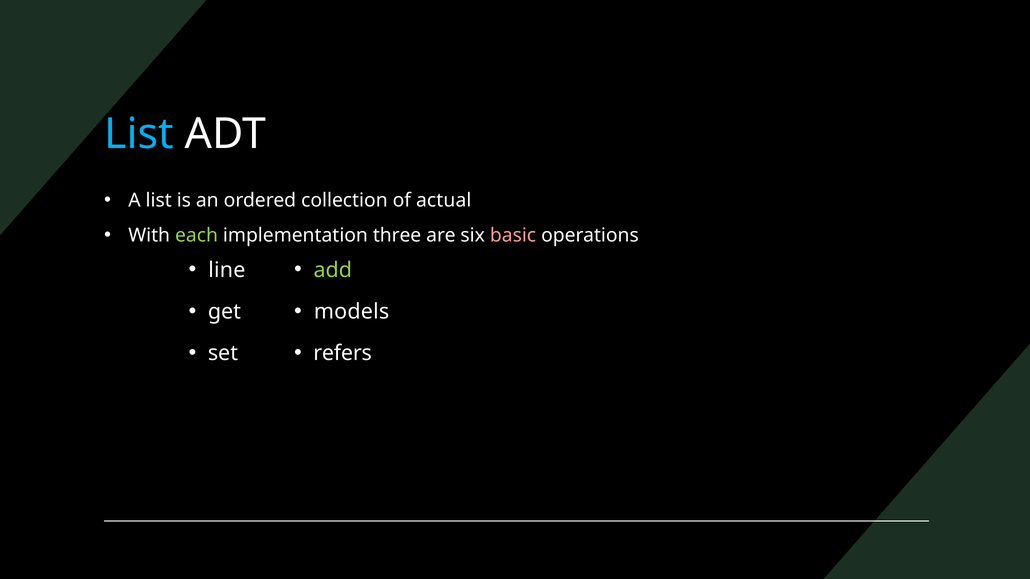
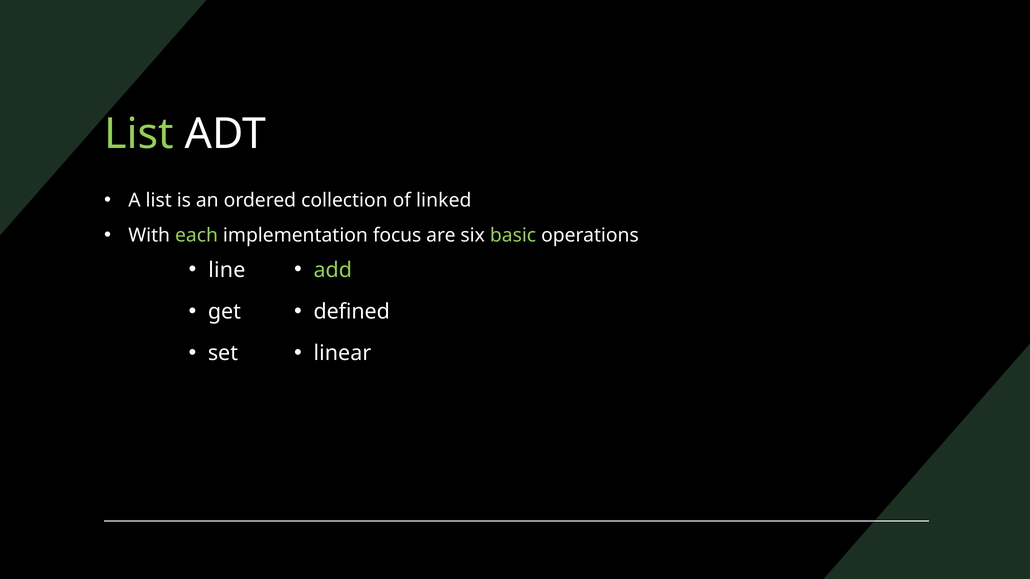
List colour: light blue -> light green (139, 134)
actual: actual -> linked (444, 201)
three: three -> focus (397, 235)
basic colour: pink -> light green (513, 235)
models: models -> defined (352, 312)
refers: refers -> linear (342, 354)
